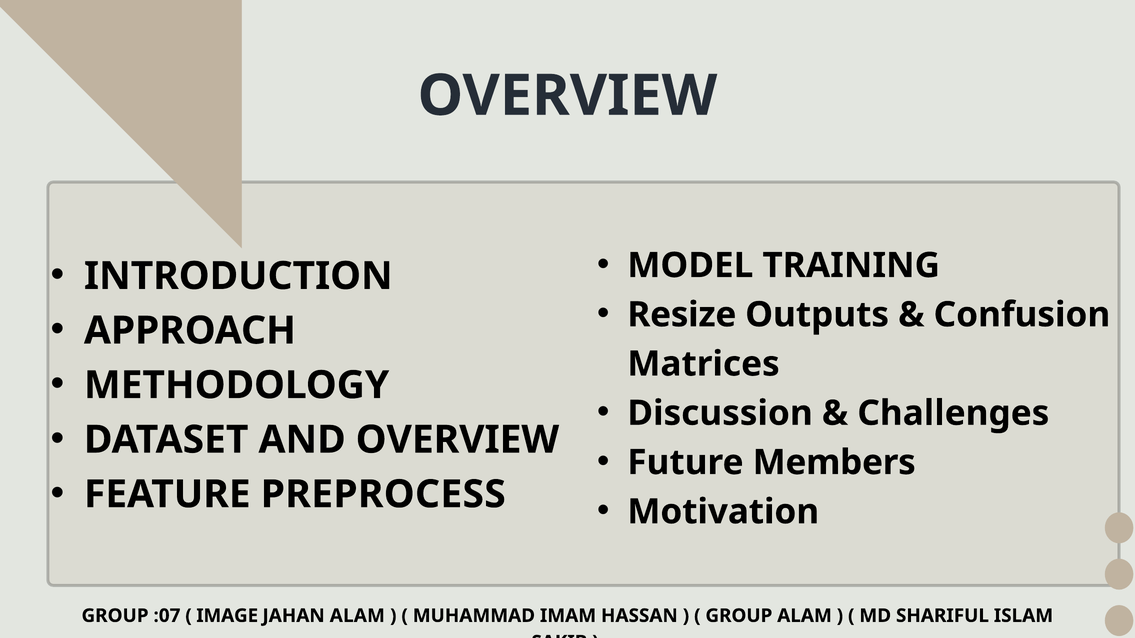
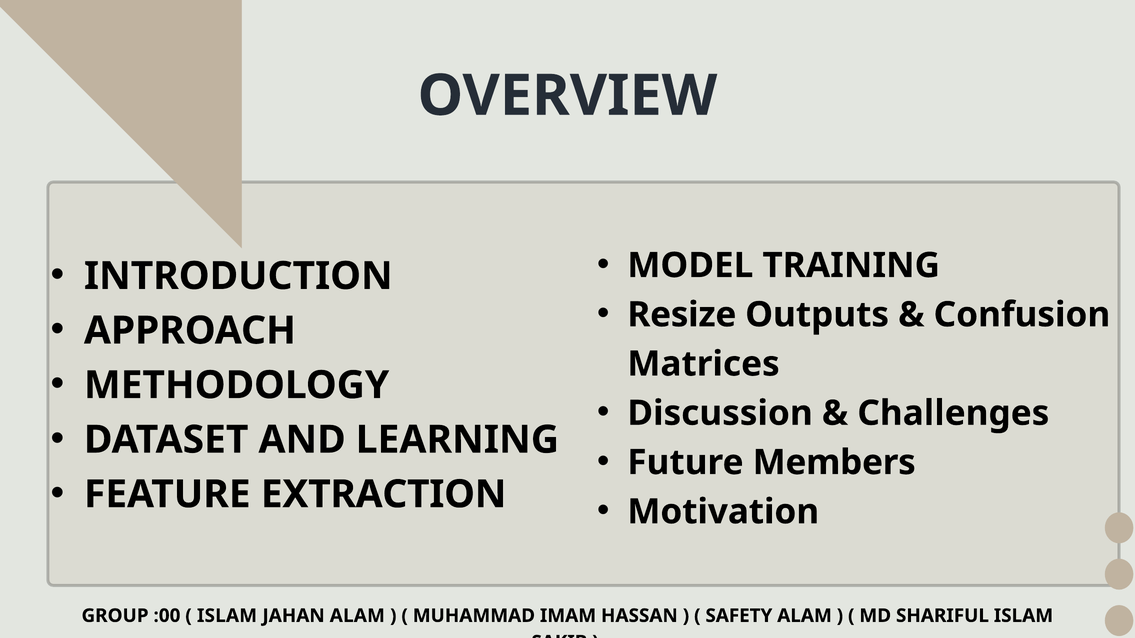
AND OVERVIEW: OVERVIEW -> LEARNING (457, 440)
PREPROCESS: PREPROCESS -> EXTRACTION (384, 495)
:07: :07 -> :00 (167, 616)
IMAGE: IMAGE -> ISLAM (227, 616)
GROUP: GROUP -> SAFETY (739, 616)
